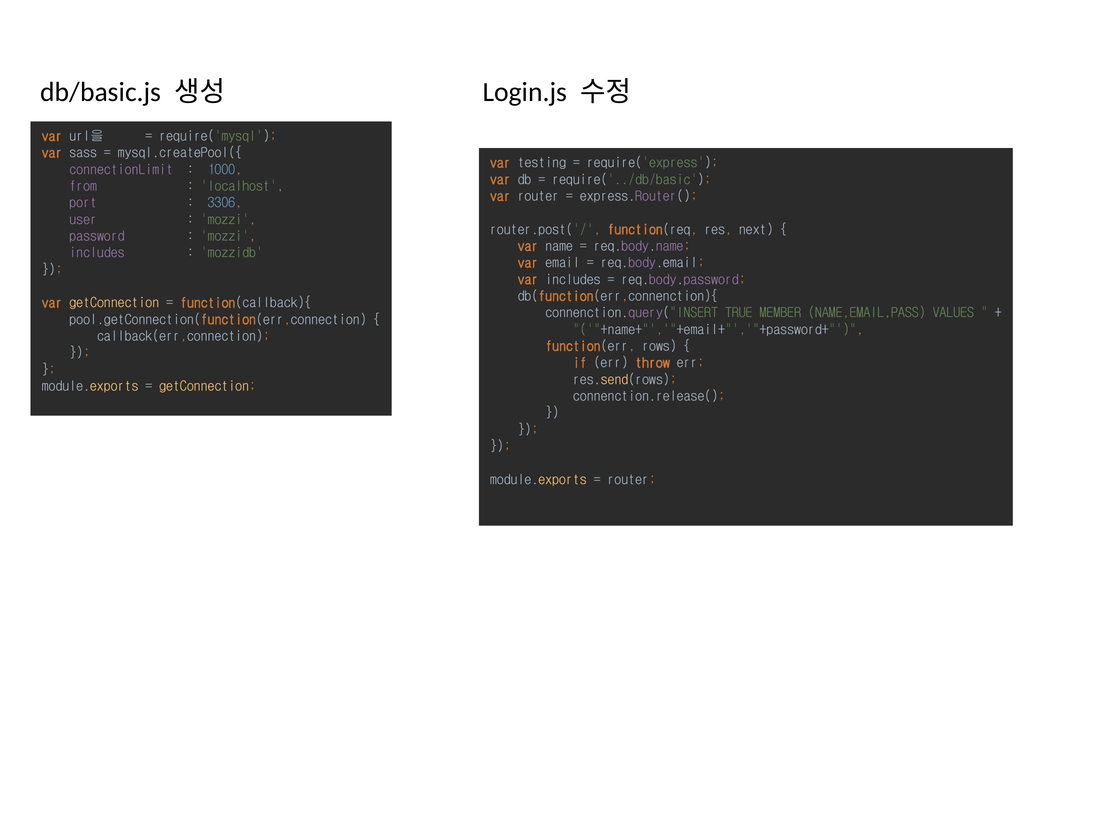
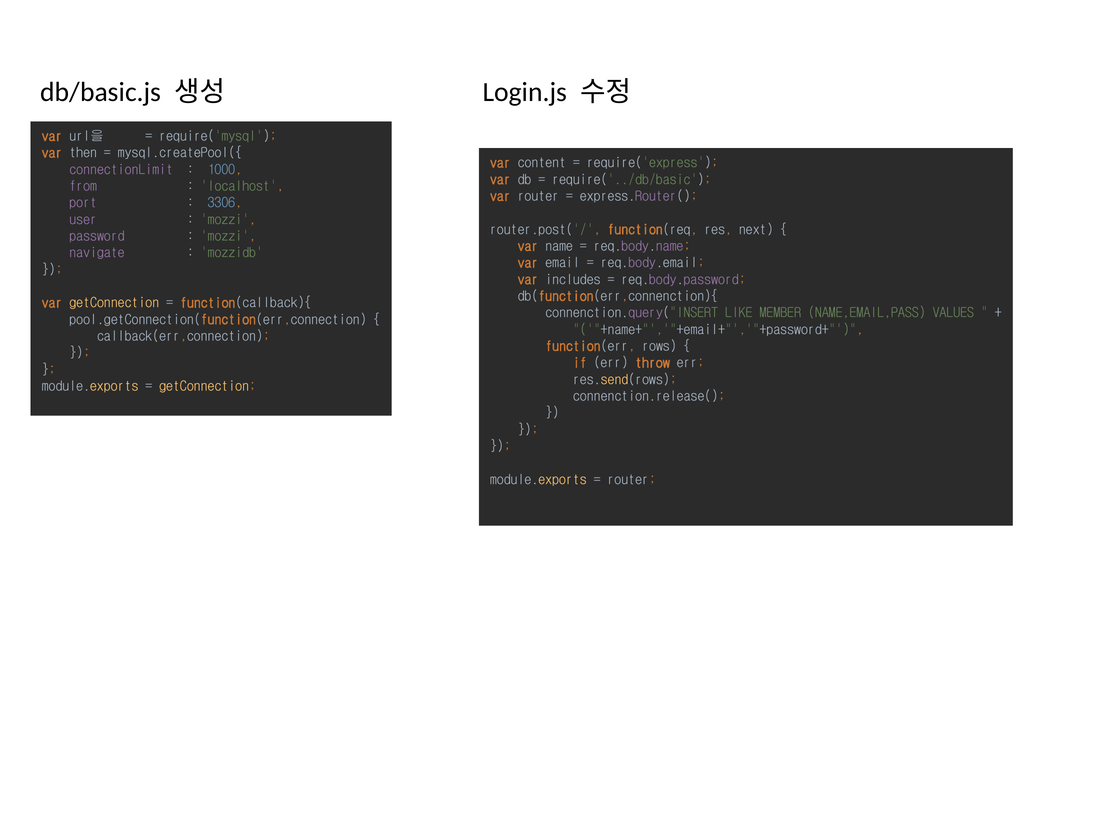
sass: sass -> then (83, 153)
testing: testing -> content (542, 163)
includes: includes -> navigate (97, 253)
TRUE: TRUE -> LIKE (739, 313)
